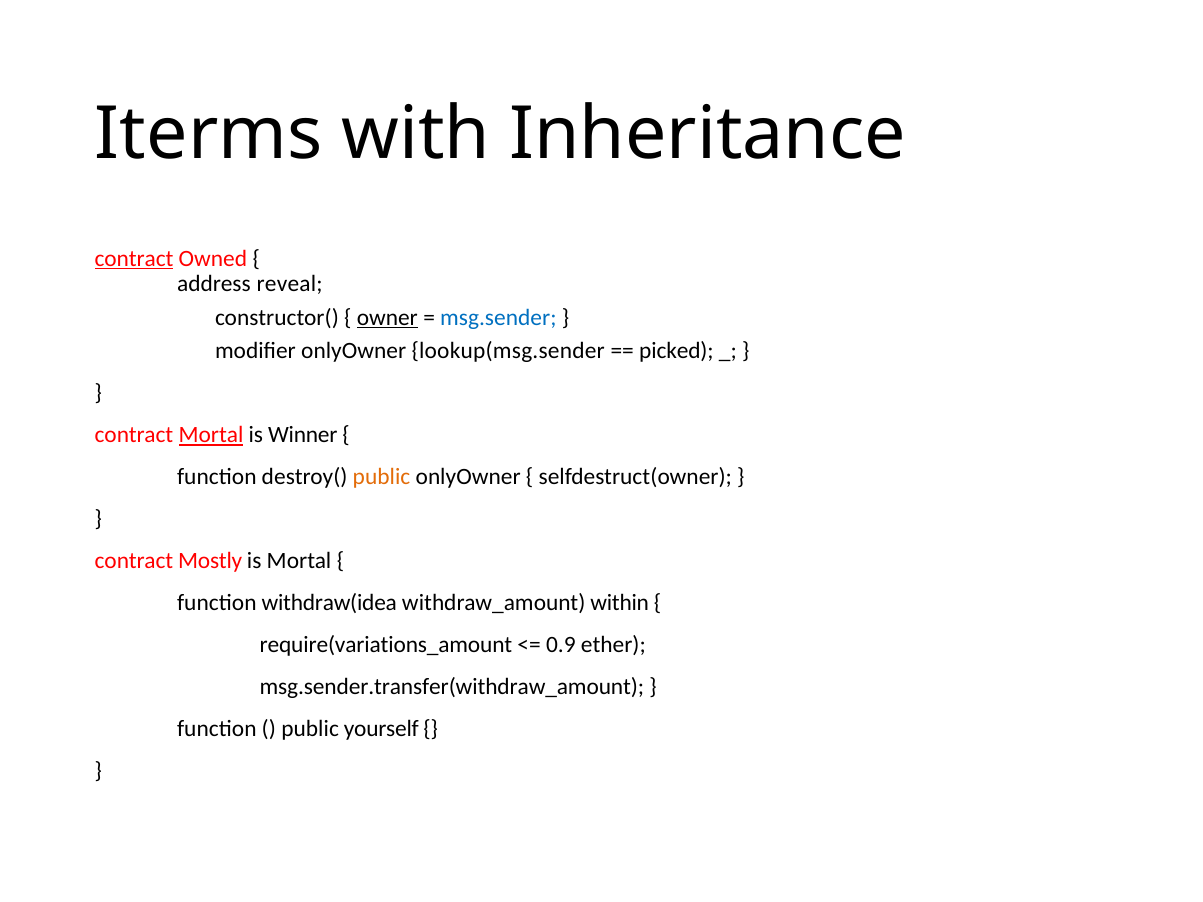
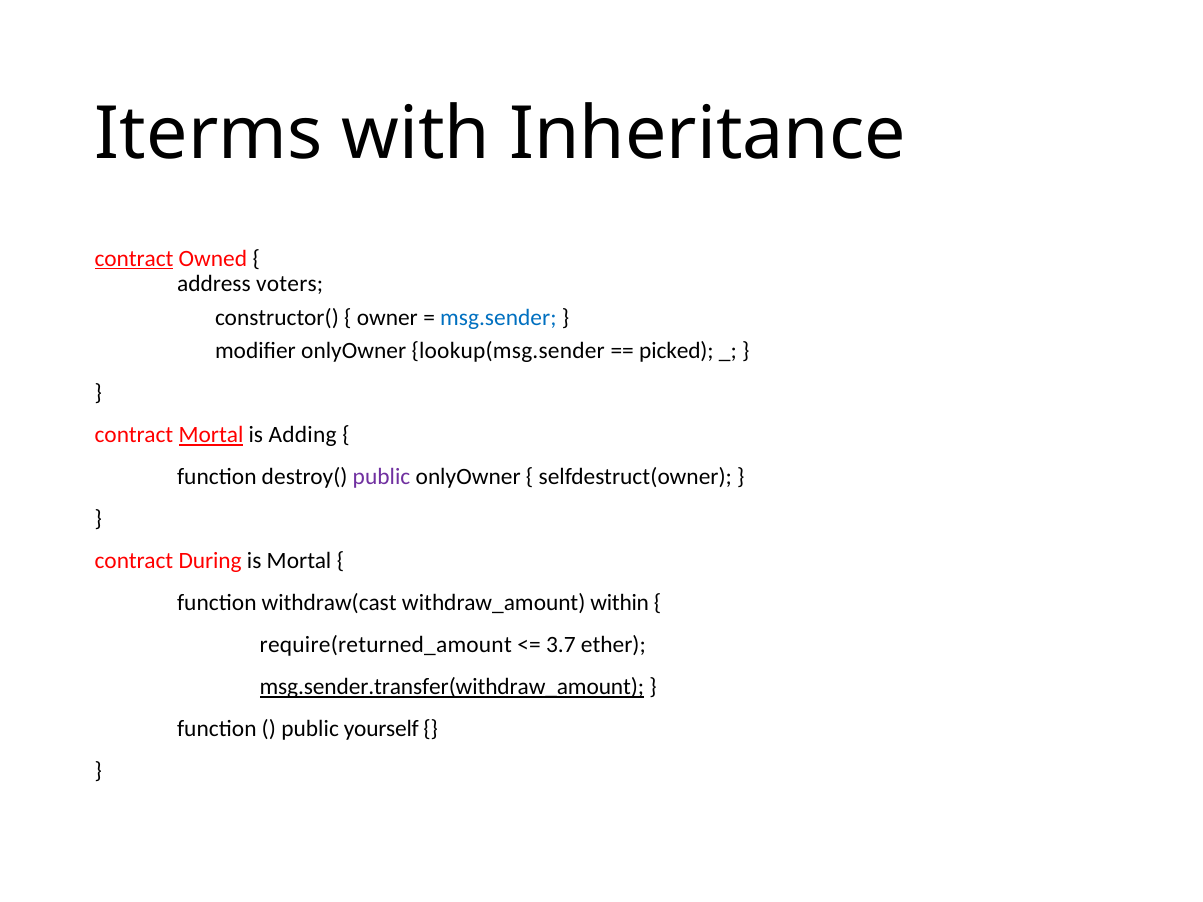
reveal: reveal -> voters (290, 284)
owner underline: present -> none (387, 318)
Winner: Winner -> Adding (303, 435)
public colour: orange -> purple (381, 477)
Mostly: Mostly -> During (210, 561)
withdraw(idea: withdraw(idea -> withdraw(cast (329, 603)
require(variations_amount: require(variations_amount -> require(returned_amount (386, 645)
0.9: 0.9 -> 3.7 (561, 645)
msg.sender.transfer(withdraw_amount underline: none -> present (452, 687)
